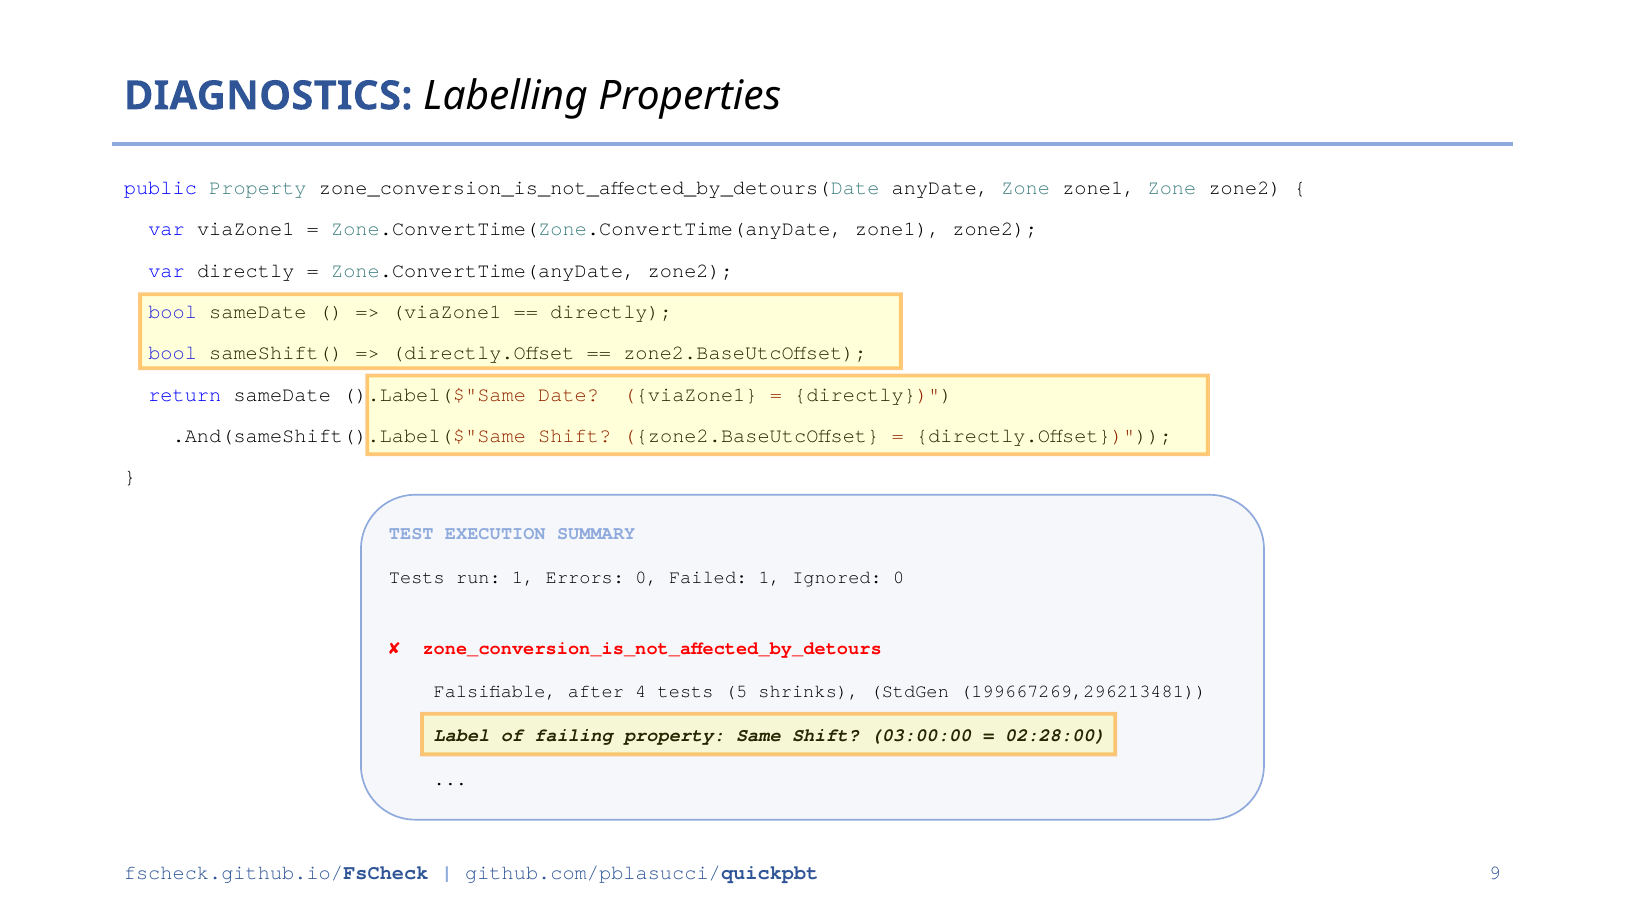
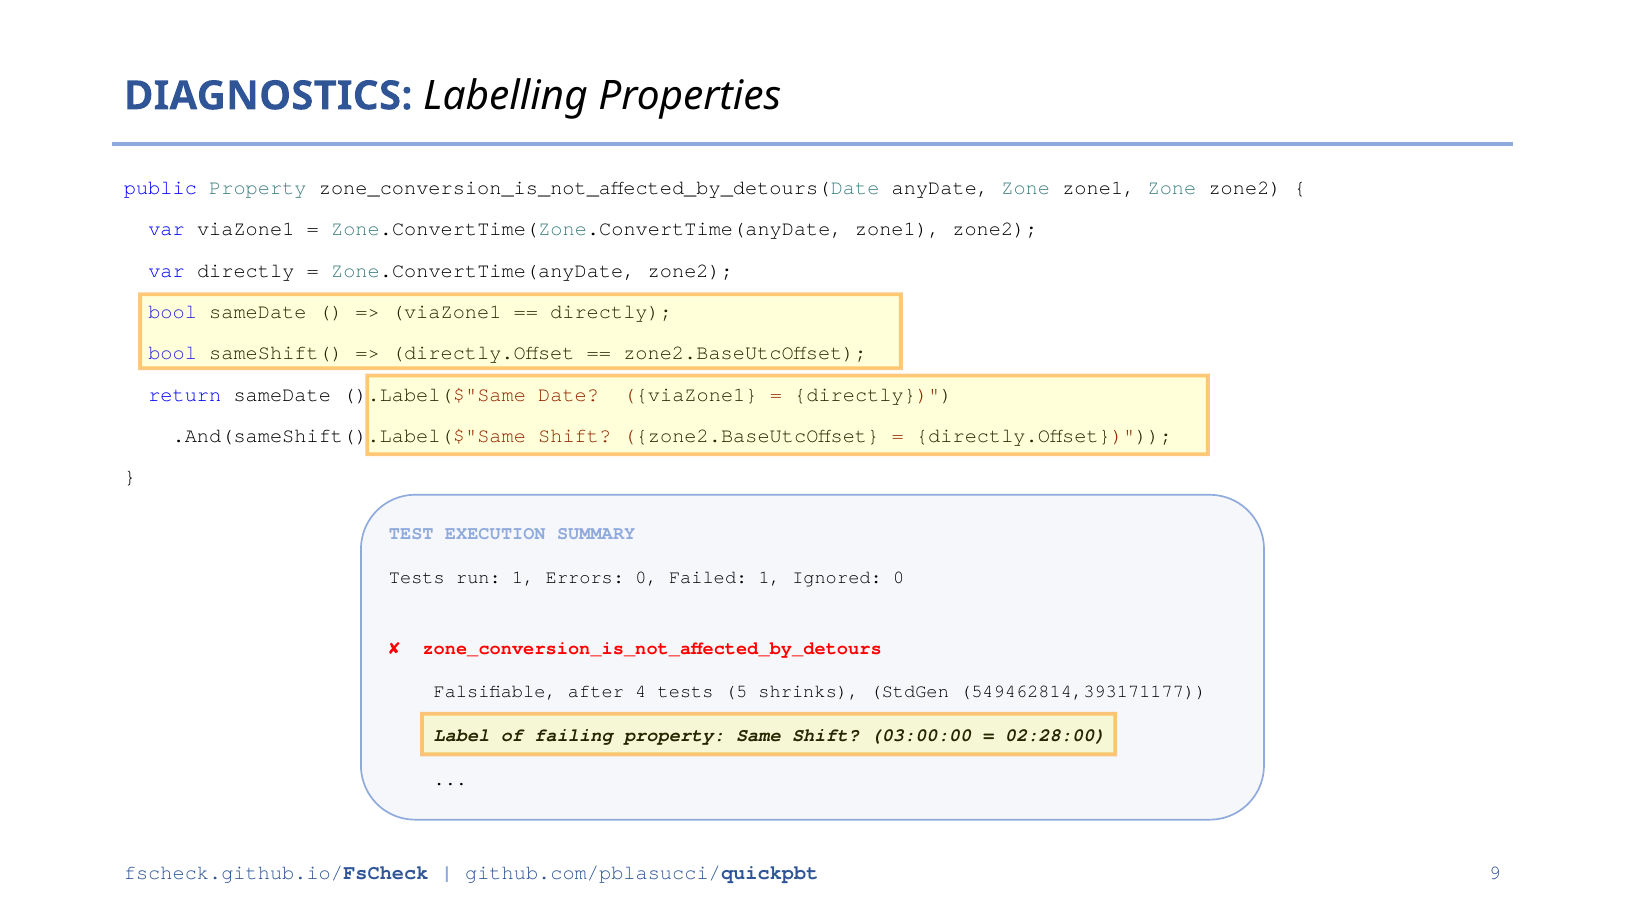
199667269,296213481: 199667269,296213481 -> 549462814,393171177 (1083, 692)
